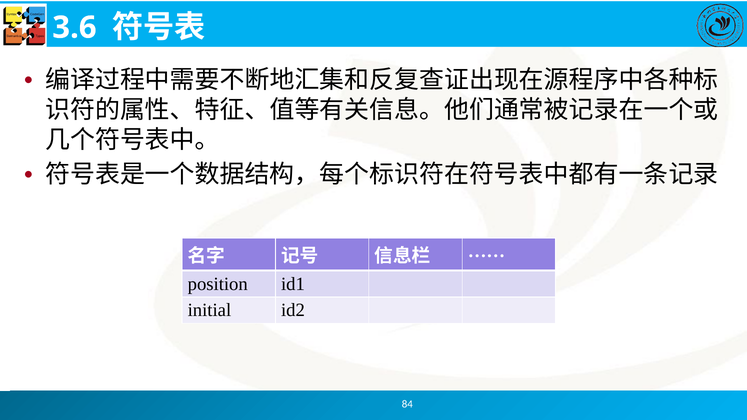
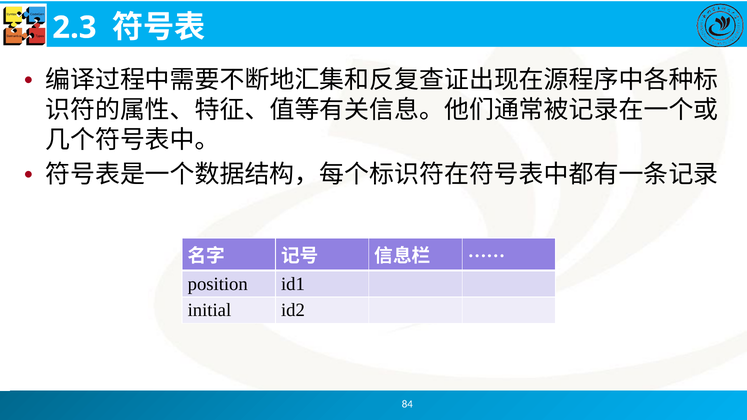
3.6: 3.6 -> 2.3 (74, 28)
